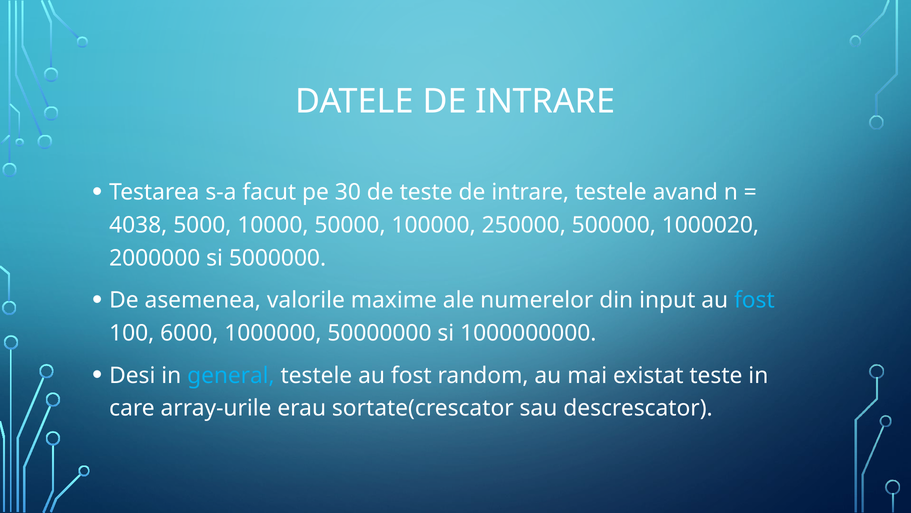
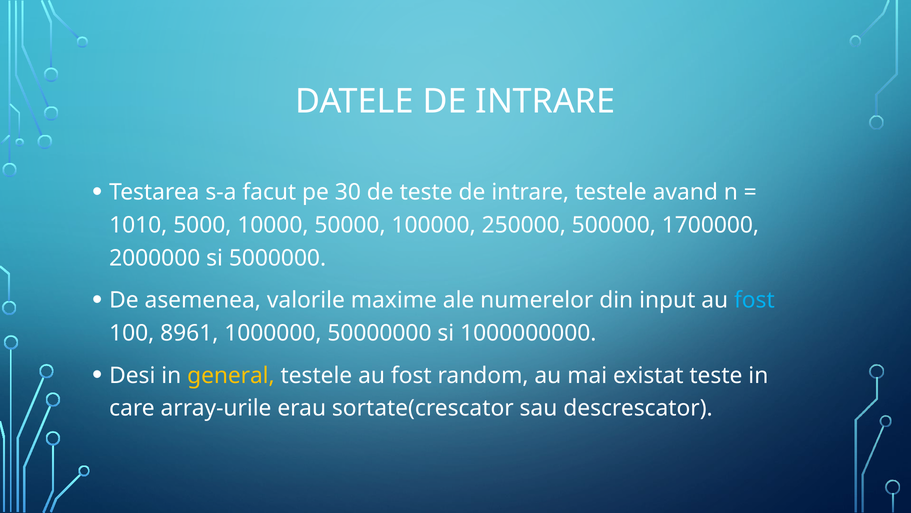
4038: 4038 -> 1010 (138, 225)
1000020: 1000020 -> 1700000 (710, 225)
6000: 6000 -> 8961 (189, 333)
general colour: light blue -> yellow (231, 375)
